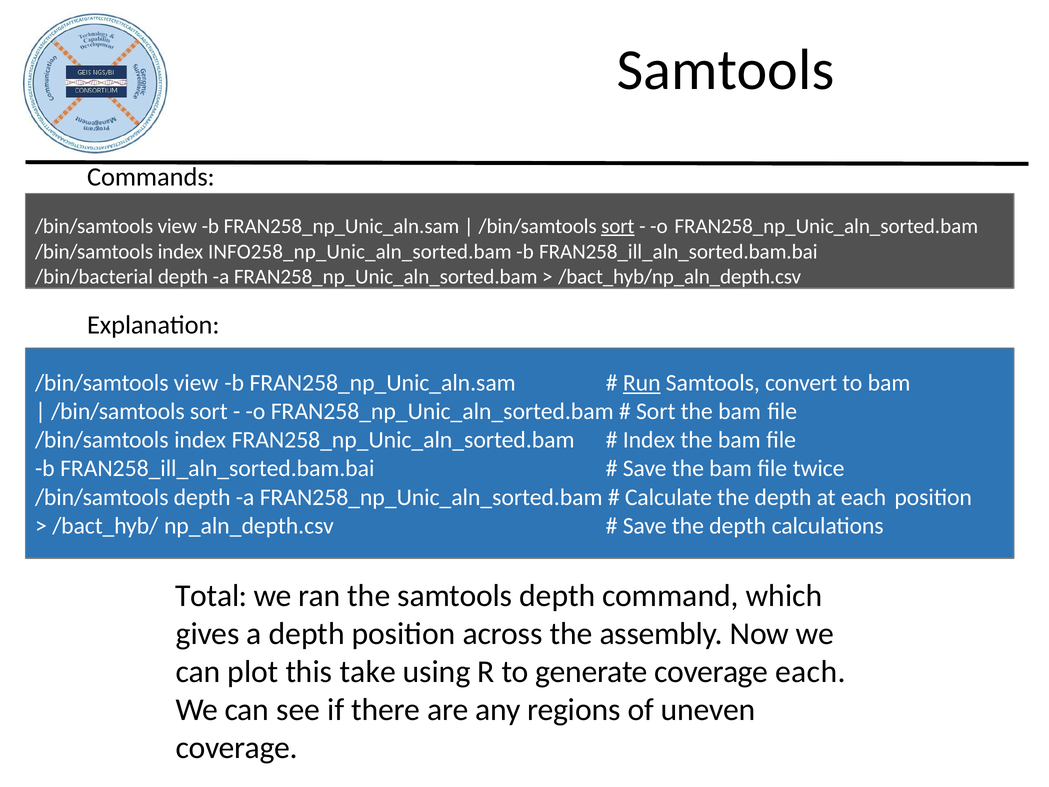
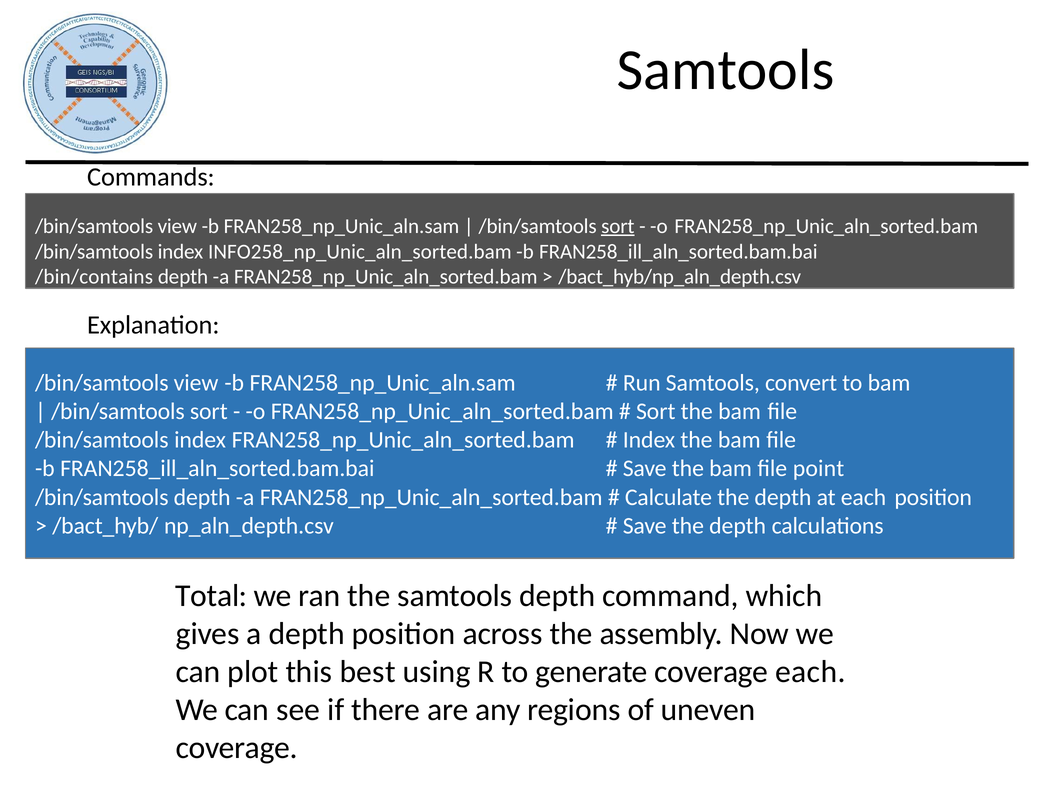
/bin/bacterial: /bin/bacterial -> /bin/contains (94, 277)
Run underline: present -> none (642, 383)
twice: twice -> point (818, 468)
take: take -> best (368, 672)
